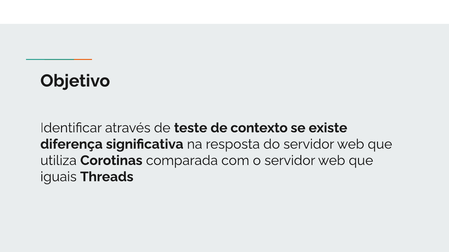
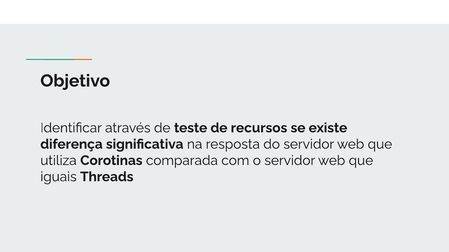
contexto: contexto -> recursos (259, 128)
